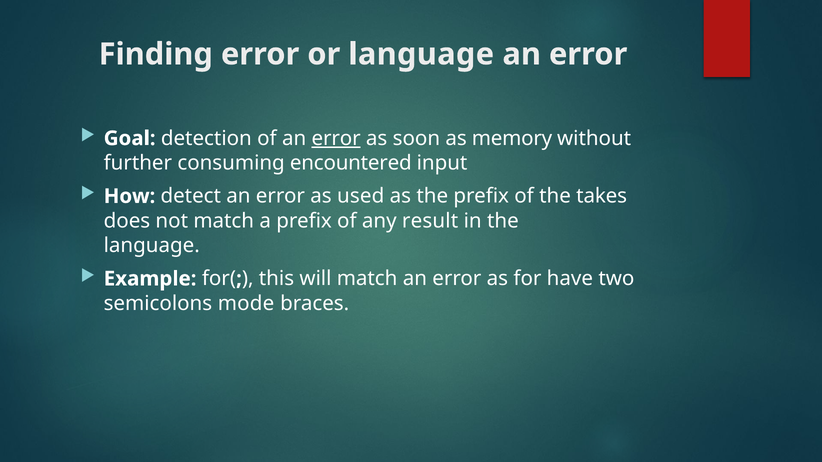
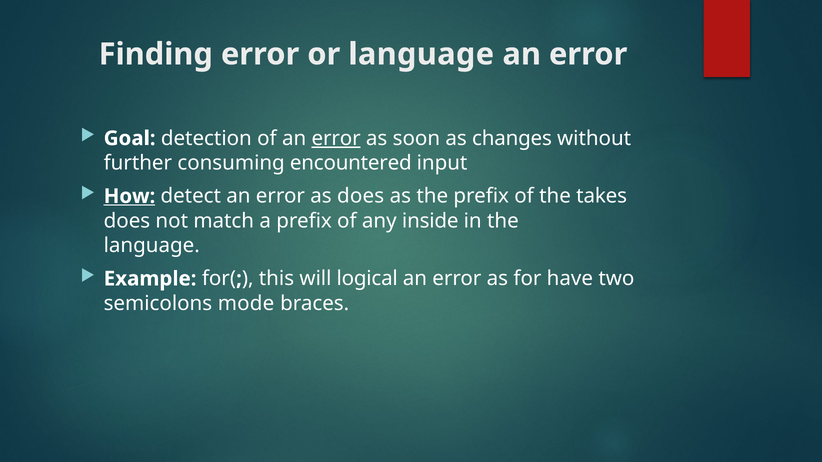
memory: memory -> changes (512, 138)
How underline: none -> present (129, 196)
as used: used -> does (361, 196)
result: result -> inside (430, 221)
will match: match -> logical (367, 279)
